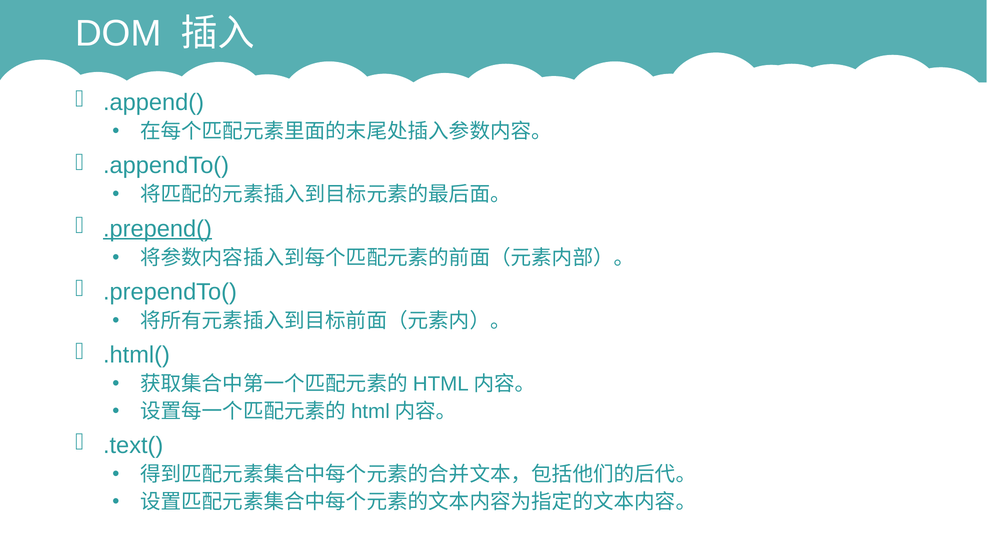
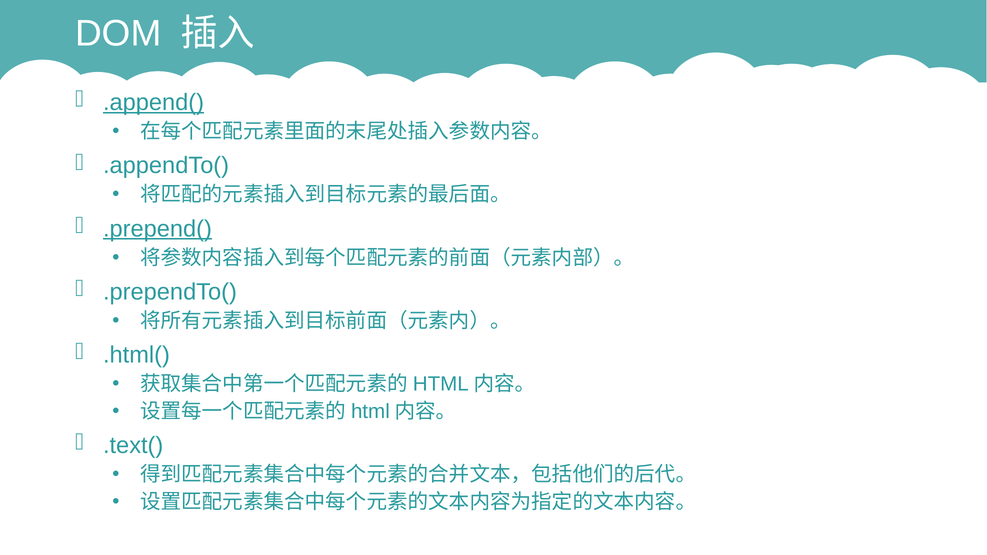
.append( underline: none -> present (154, 102)
